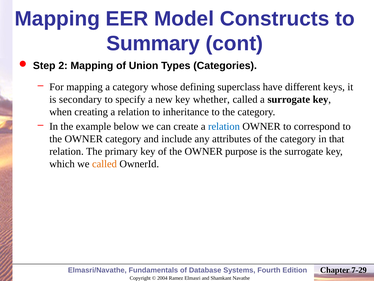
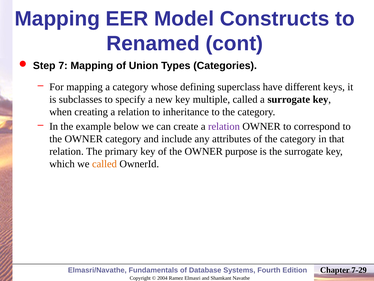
Summary: Summary -> Renamed (153, 44)
2: 2 -> 7 (63, 66)
secondary: secondary -> subclasses (81, 99)
whether: whether -> multiple (211, 99)
relation colour: blue -> purple (224, 126)
